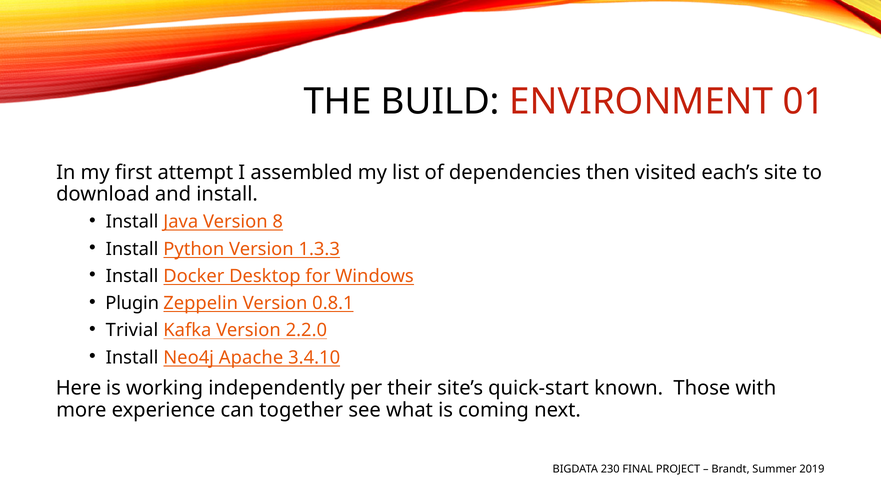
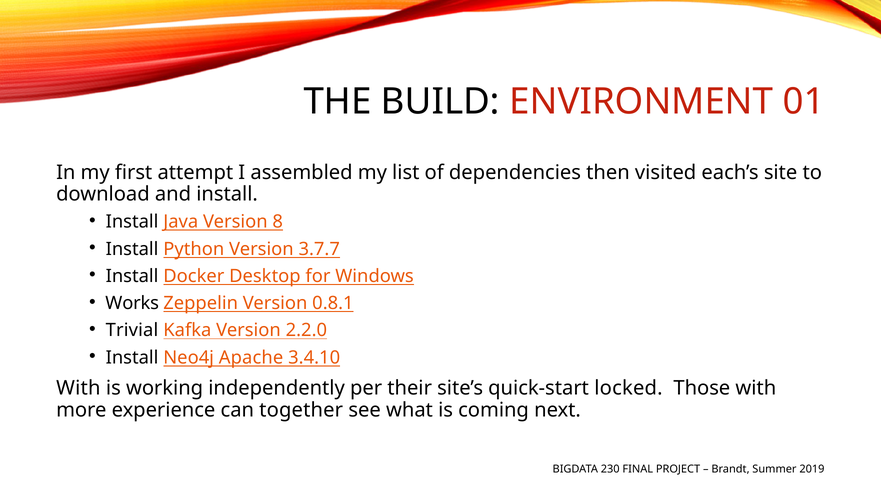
1.3.3: 1.3.3 -> 3.7.7 (319, 249)
Plugin: Plugin -> Works (132, 304)
Here: Here -> With (78, 389)
known: known -> locked (628, 389)
